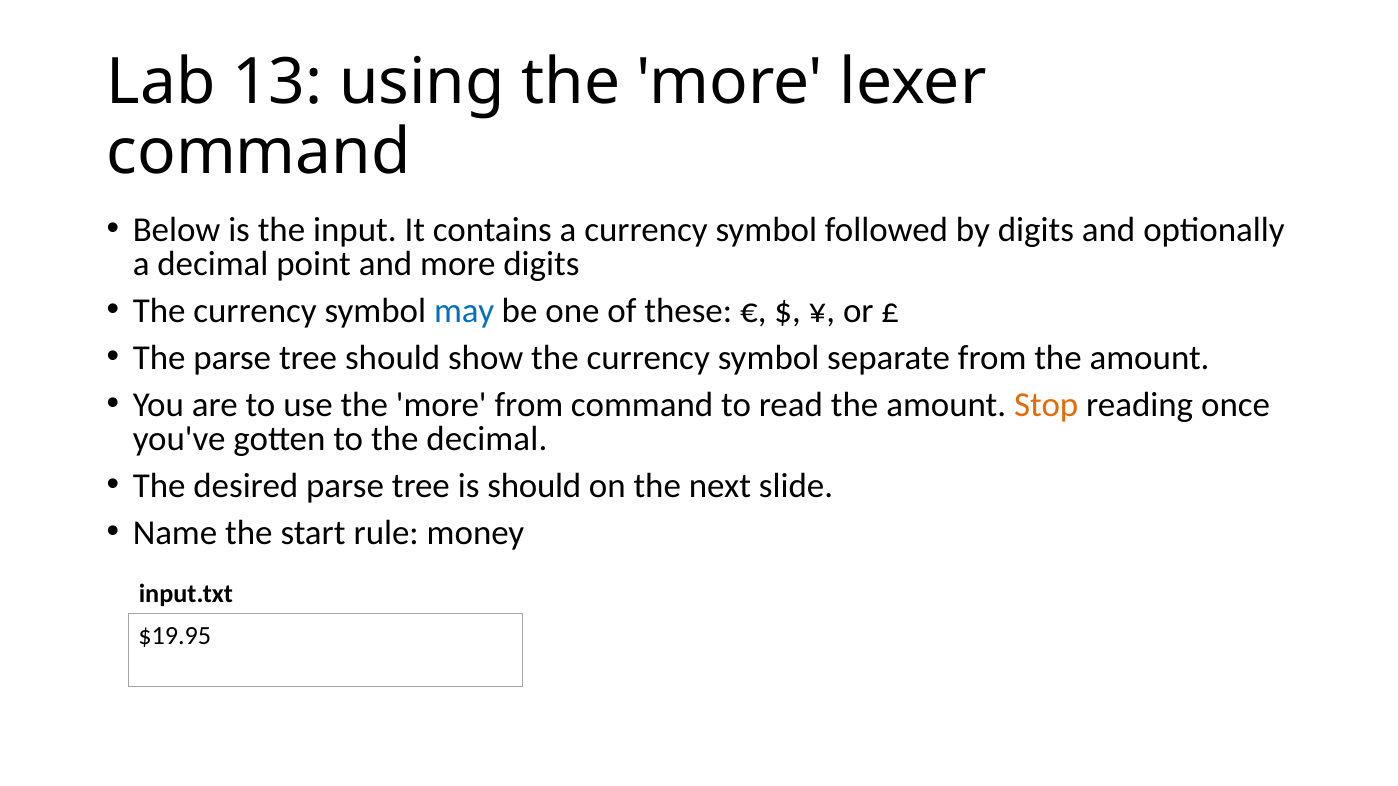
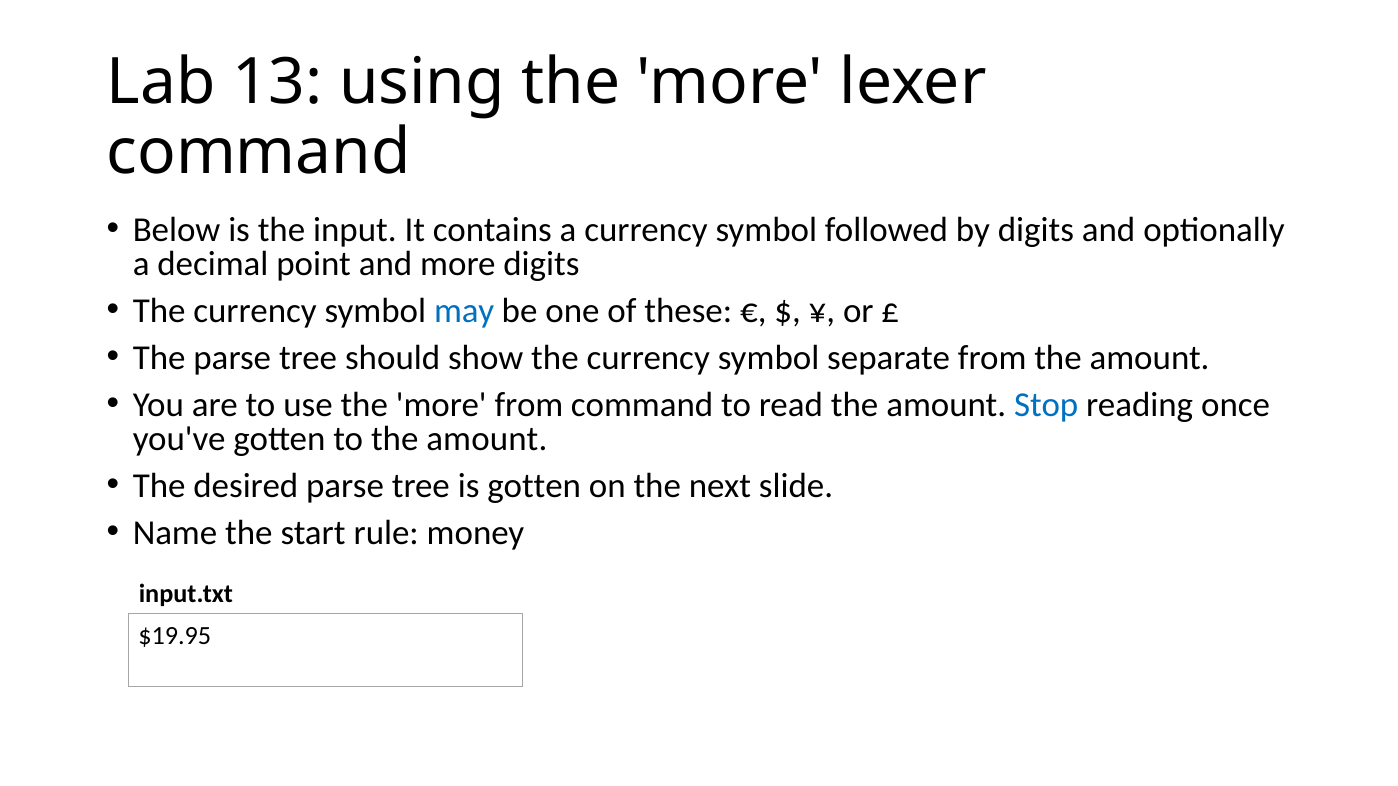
Stop colour: orange -> blue (1046, 405)
to the decimal: decimal -> amount (487, 439)
is should: should -> gotten (534, 486)
